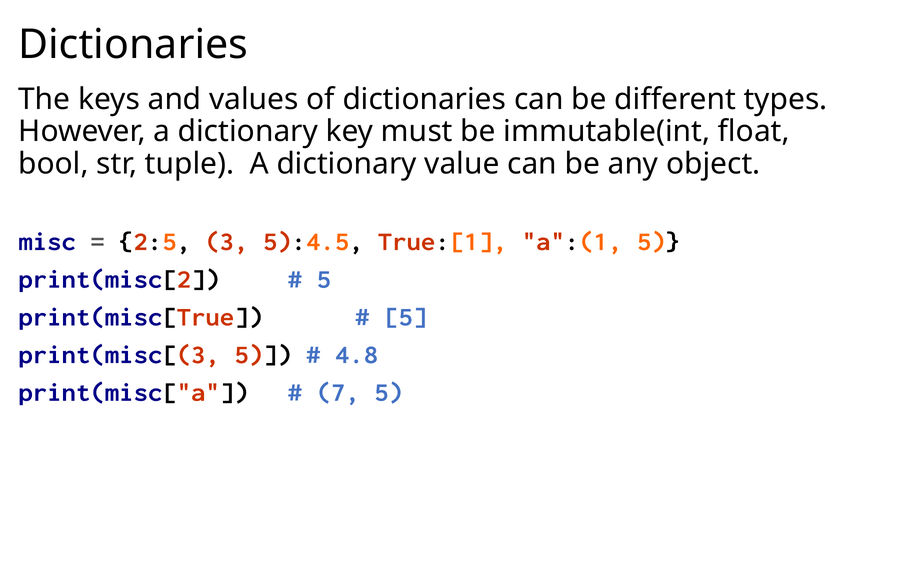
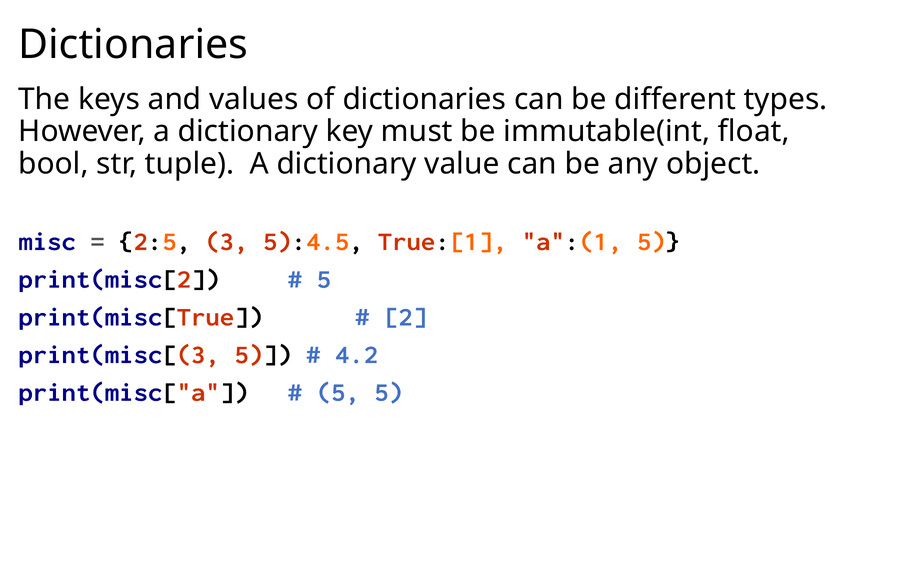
5: 5 -> 2 (405, 316)
4.8: 4.8 -> 4.2 (357, 354)
7: 7 -> 5 (338, 392)
